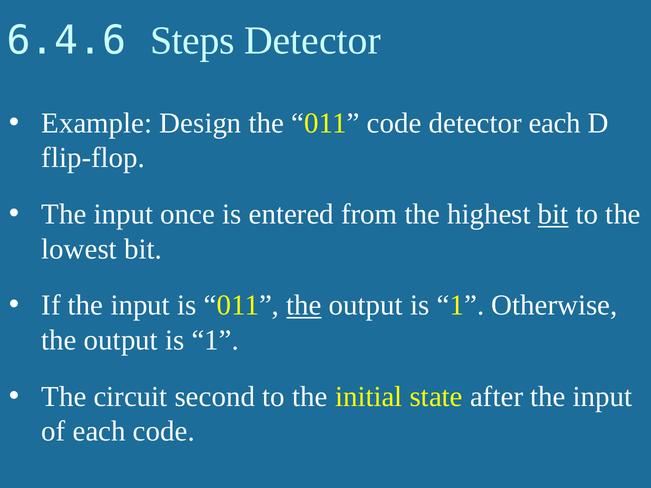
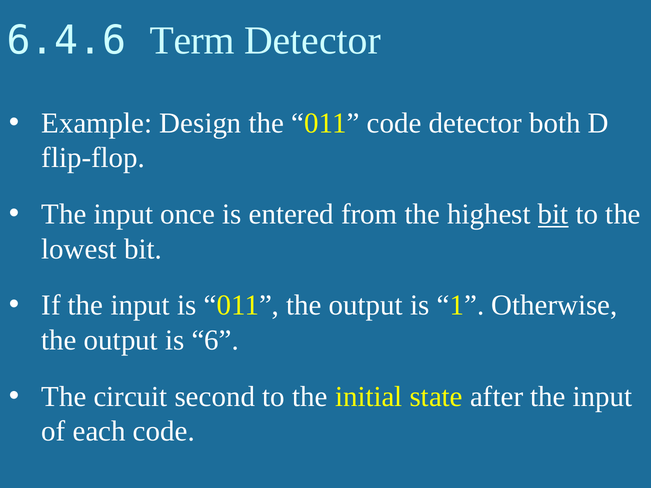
Steps: Steps -> Term (192, 41)
detector each: each -> both (555, 123)
the underline: present -> none (304, 306)
1: 1 -> 6 (215, 340)
